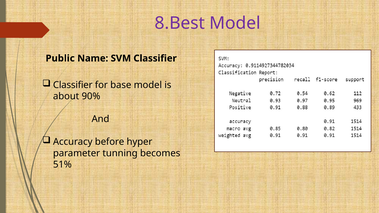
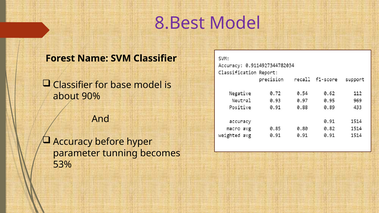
Public: Public -> Forest (60, 58)
51%: 51% -> 53% (62, 165)
